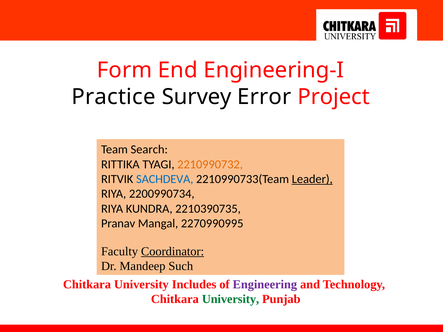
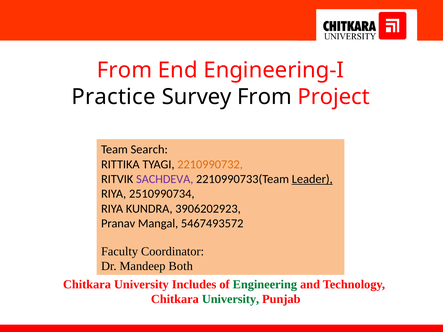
Form: Form -> From (125, 70)
Survey Error: Error -> From (264, 97)
SACHDEVA colour: blue -> purple (165, 179)
2200990734: 2200990734 -> 2510990734 (162, 194)
2210390735: 2210390735 -> 3906202923 (208, 209)
2270990995: 2270990995 -> 5467493572 (212, 224)
Coordinator underline: present -> none (173, 252)
Such: Such -> Both (181, 266)
Engineering colour: purple -> green (265, 285)
